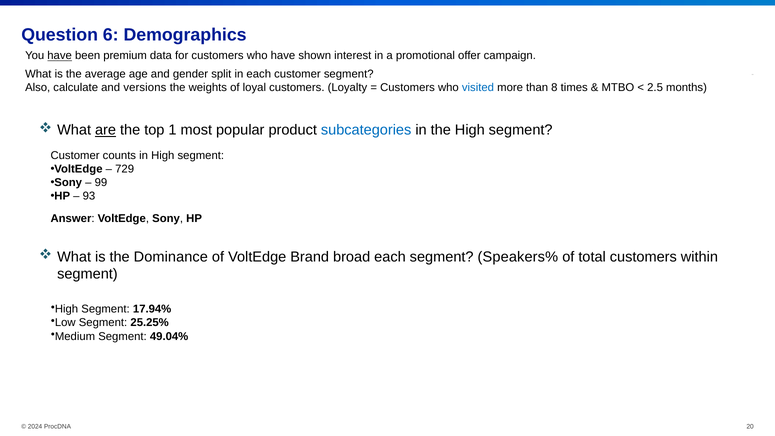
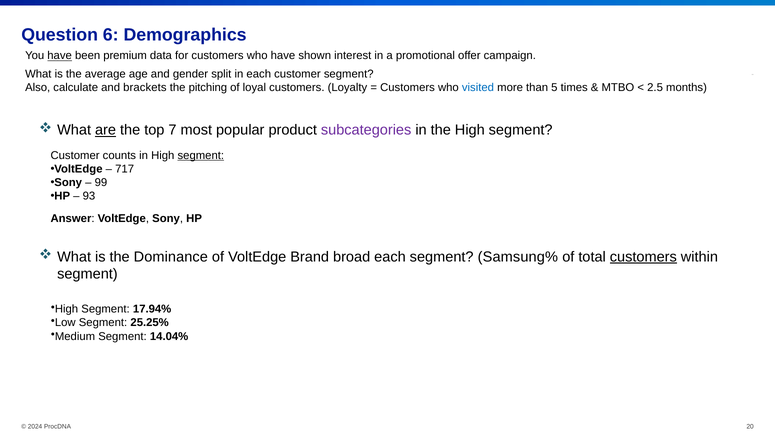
versions: versions -> brackets (145, 88)
weights: weights -> pitching (208, 88)
8: 8 -> 5 (554, 88)
1: 1 -> 7 (172, 130)
subcategories colour: blue -> purple (366, 130)
segment underline: none -> present (201, 155)
729: 729 -> 717 (125, 169)
Speakers%: Speakers% -> Samsung% (518, 257)
customers underline: none -> present (643, 257)
49.04%: 49.04% -> 14.04% (169, 336)
